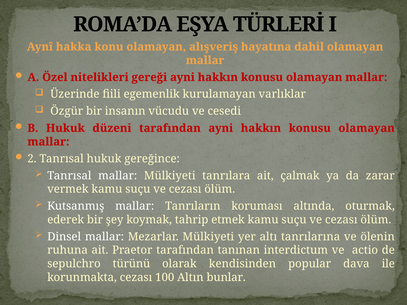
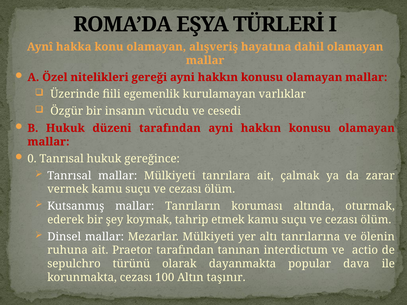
2: 2 -> 0 (32, 159)
kendisinden: kendisinden -> dayanmakta (242, 264)
bunlar: bunlar -> taşınır (226, 278)
